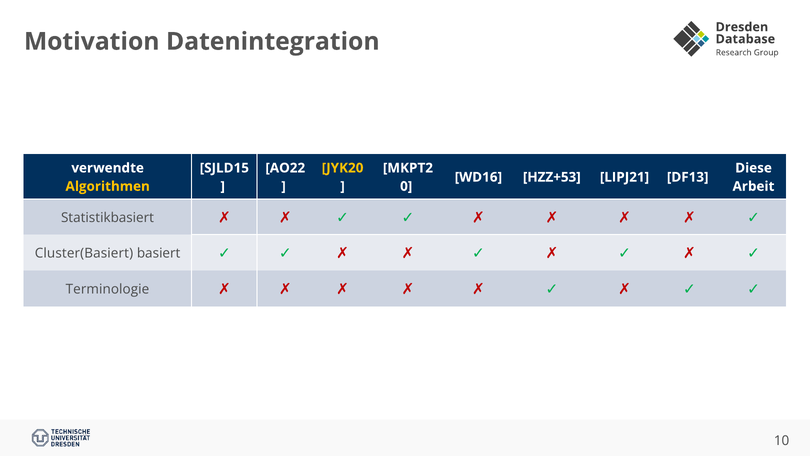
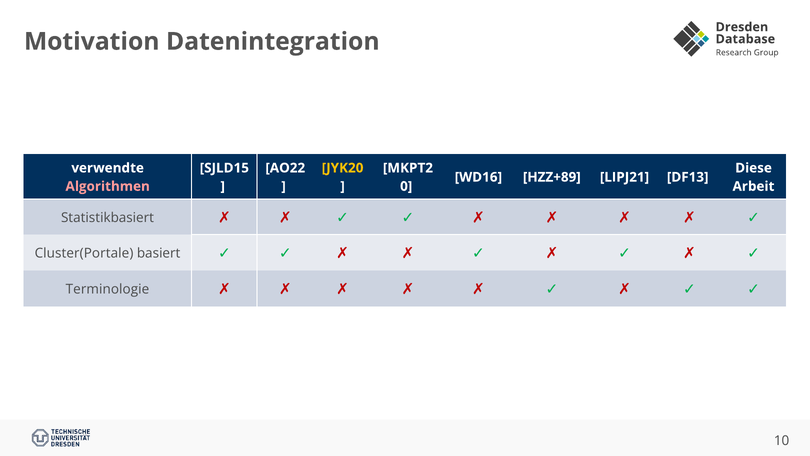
HZZ+53: HZZ+53 -> HZZ+89 (552, 177)
Algorithmen colour: yellow -> pink (108, 186)
Cluster(Basiert: Cluster(Basiert -> Cluster(Portale (84, 253)
